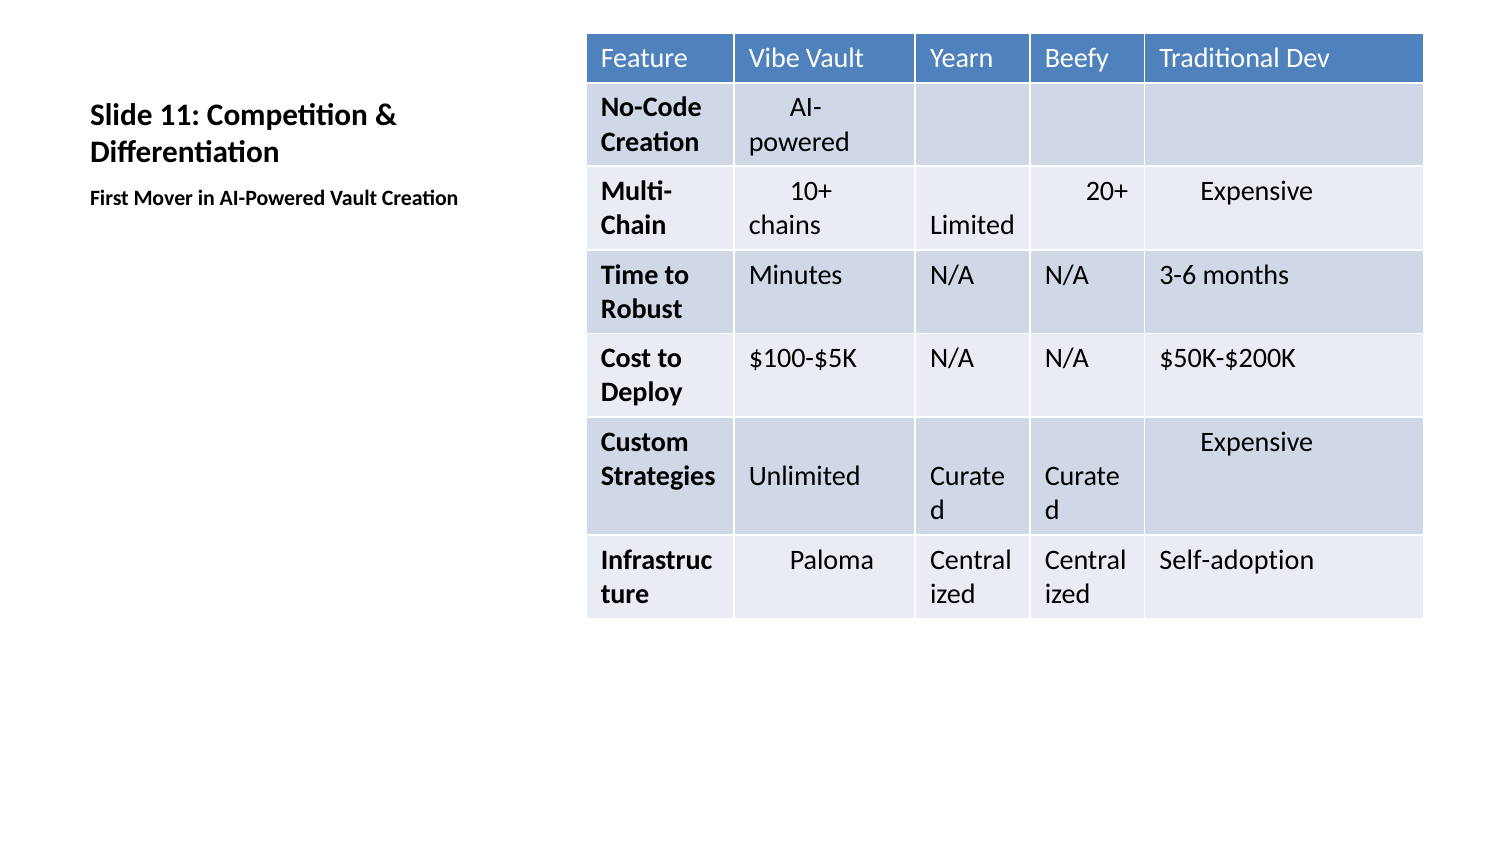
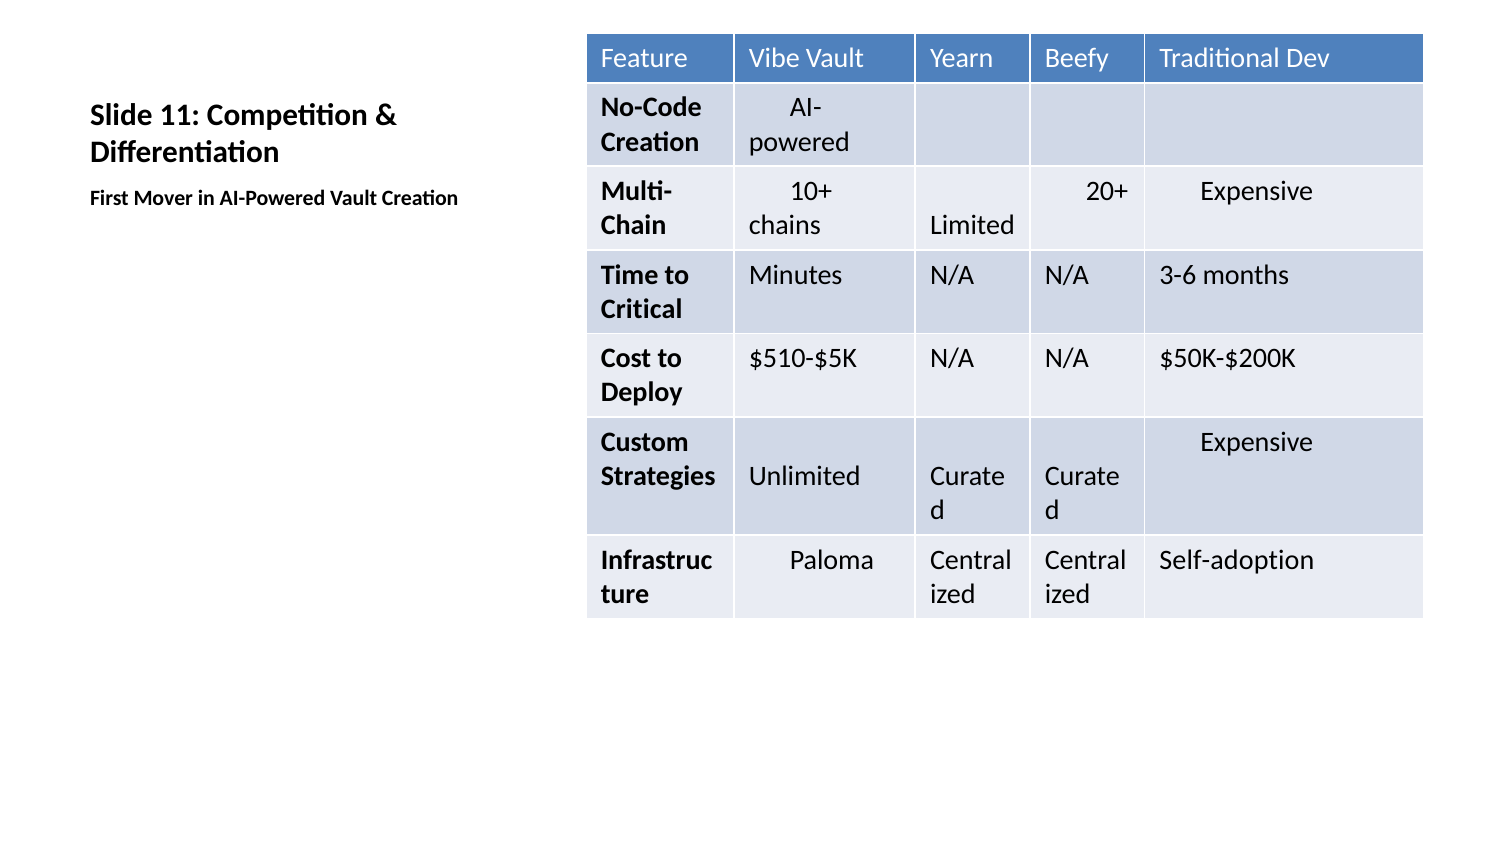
Robust: Robust -> Critical (642, 309)
$100-$5K: $100-$5K -> $510-$5K (803, 359)
